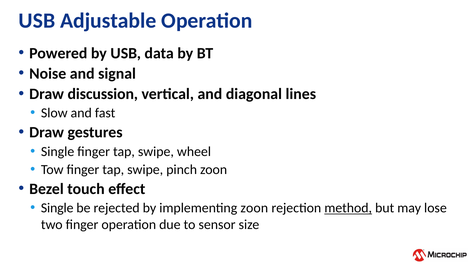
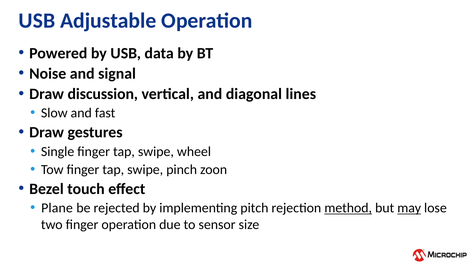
Single: Single -> Plane (57, 209)
implementing zoon: zoon -> pitch (254, 209)
may underline: none -> present (409, 209)
